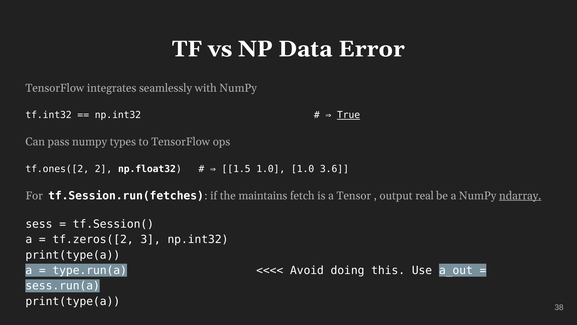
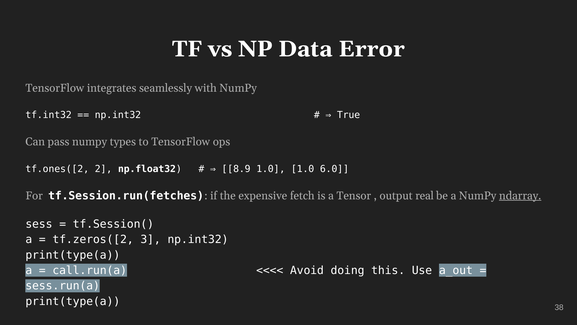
True underline: present -> none (349, 115)
1.5: 1.5 -> 8.9 (236, 169)
3.6: 3.6 -> 6.0 (334, 169)
maintains: maintains -> expensive (263, 195)
type.run(a: type.run(a -> call.run(a (90, 270)
